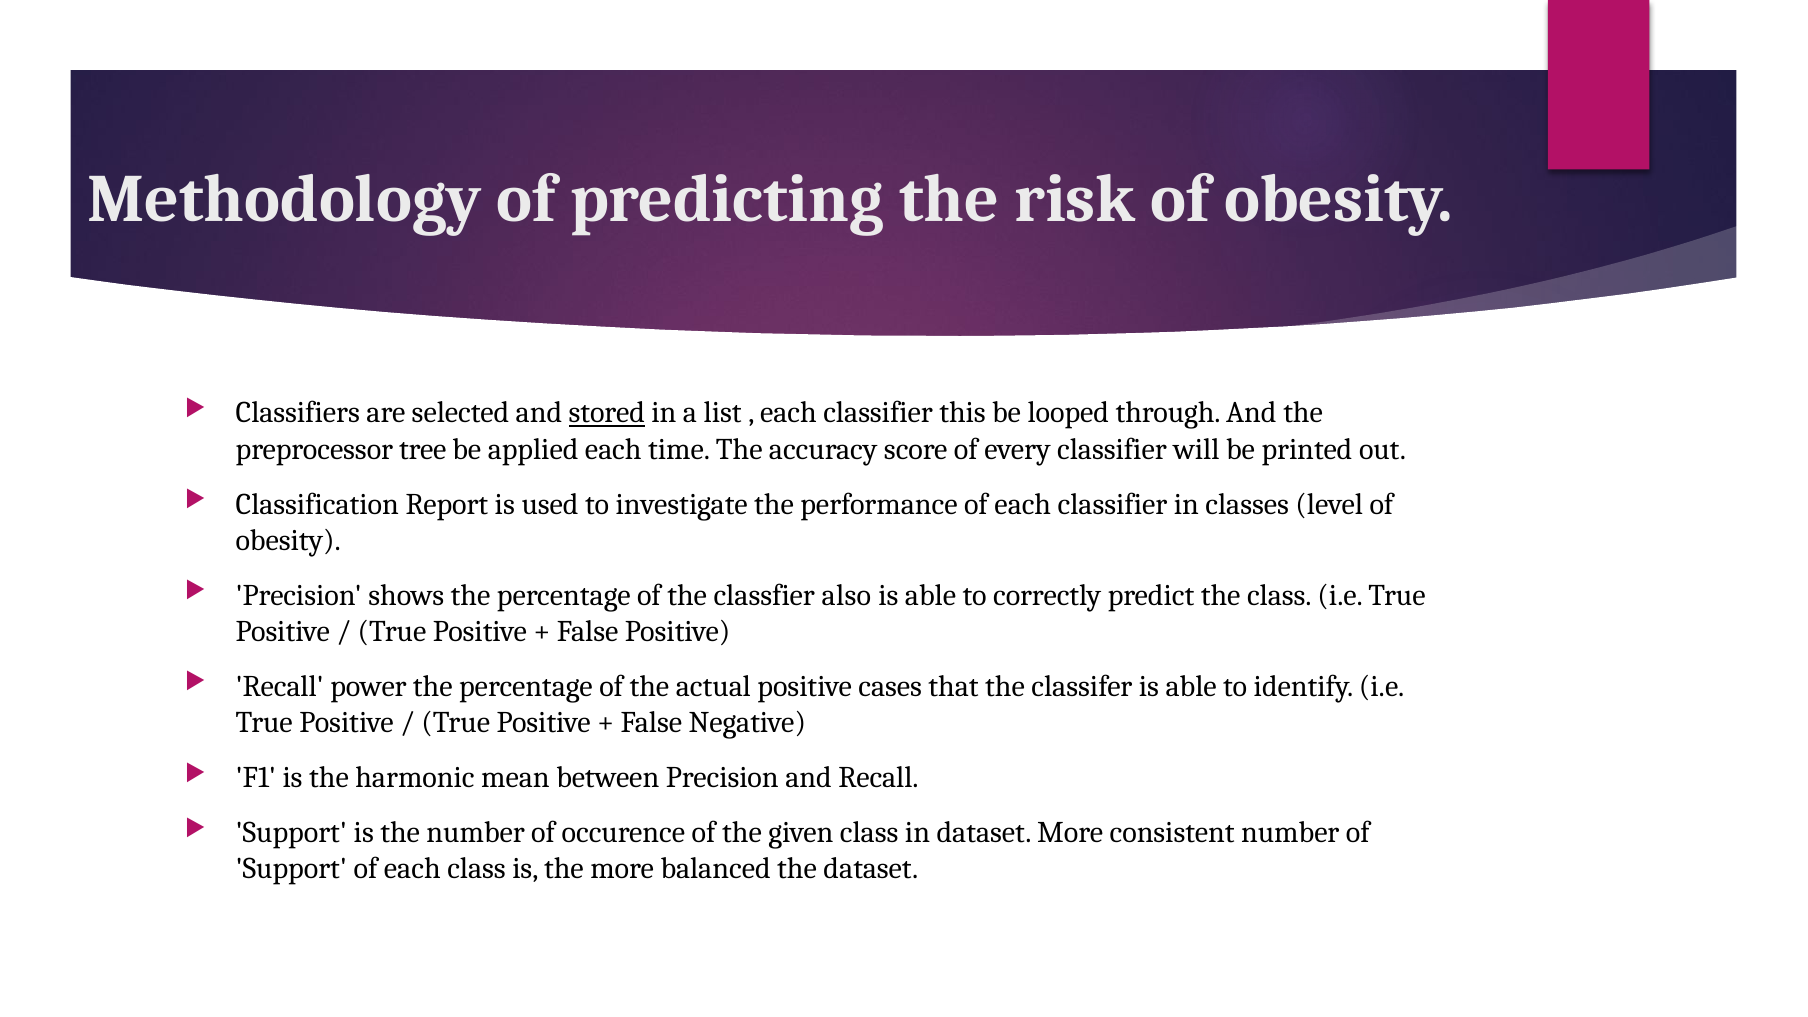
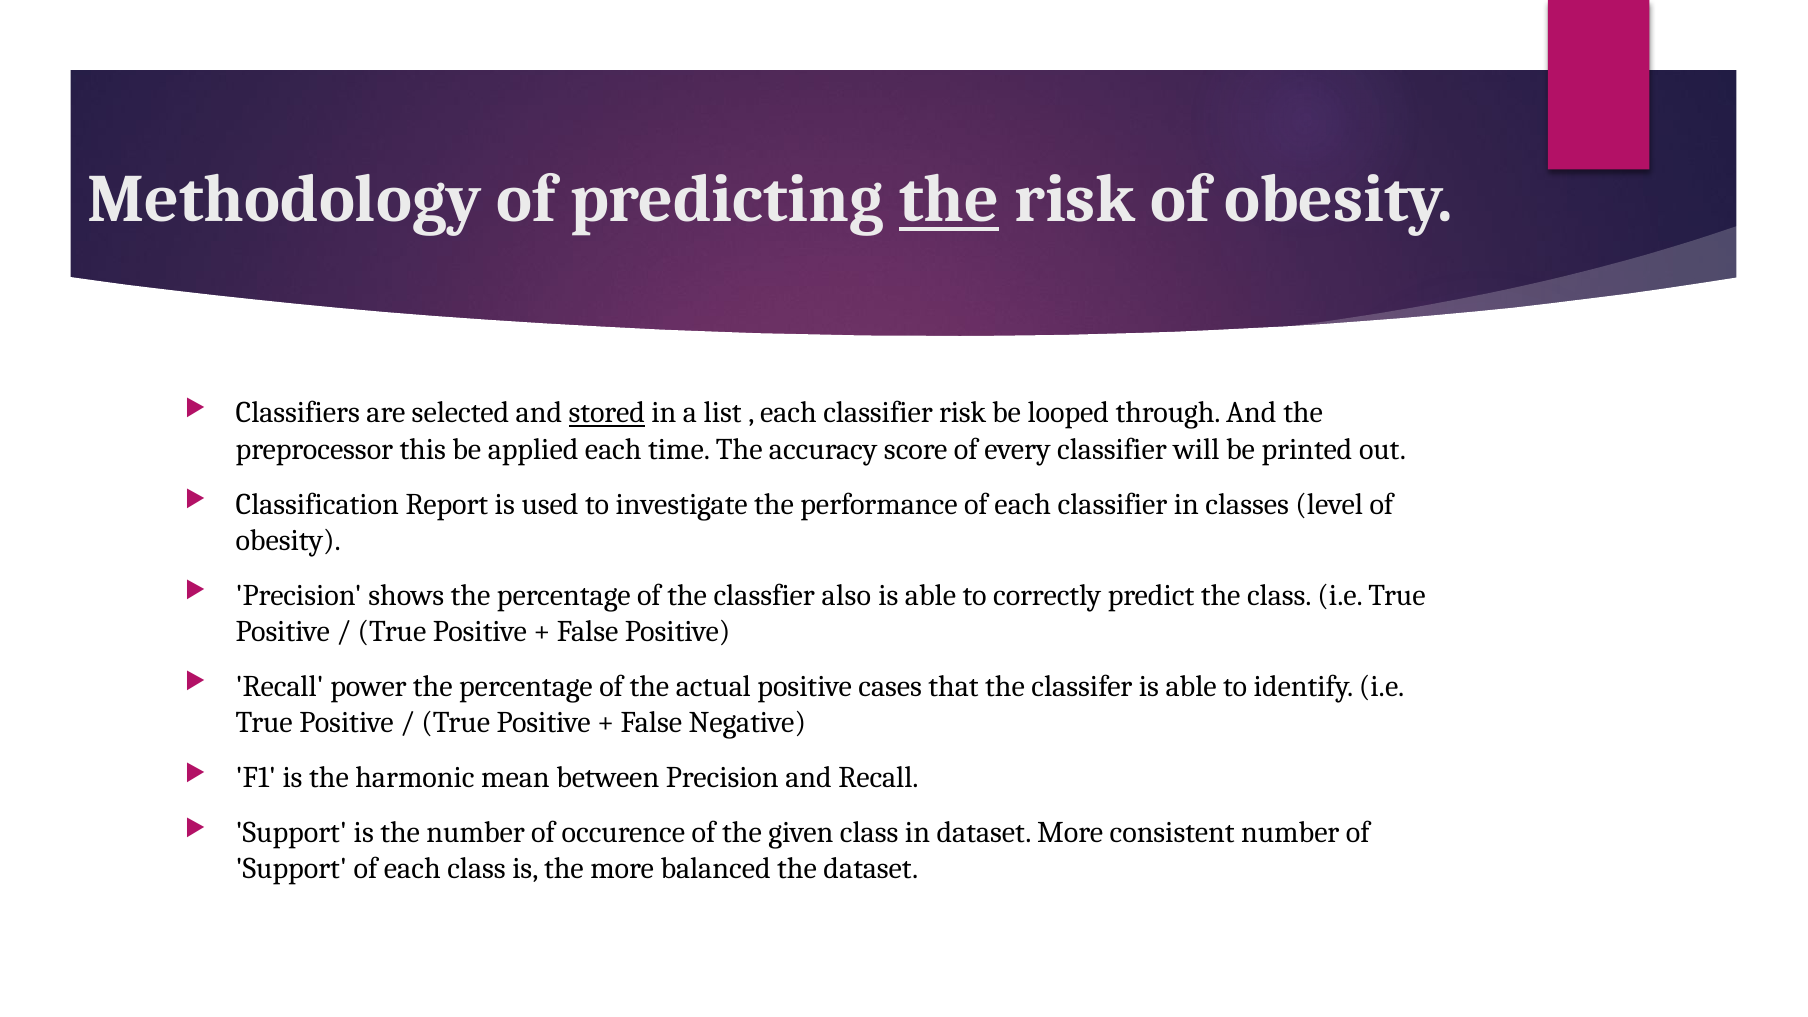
the underline: none -> present (949, 199)
classifier this: this -> risk (963, 413)
tree: tree -> this (423, 449)
